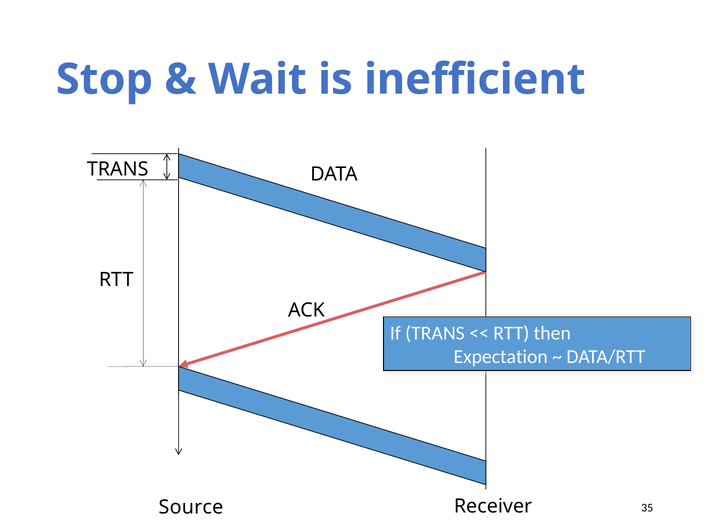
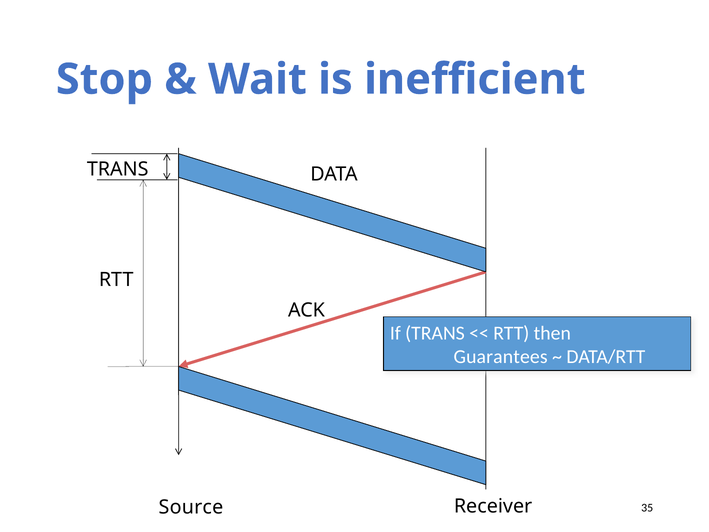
Expectation: Expectation -> Guarantees (501, 357)
